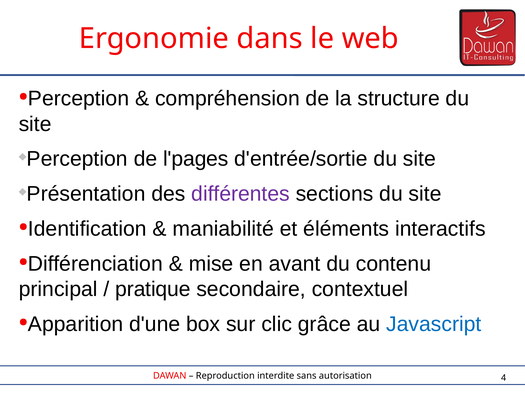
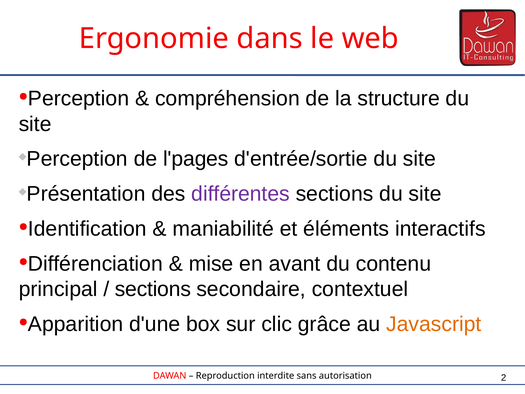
pratique: pratique -> sections (153, 289)
Javascript colour: blue -> orange (434, 324)
4: 4 -> 2 (504, 377)
